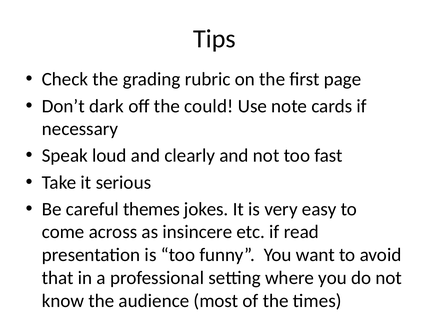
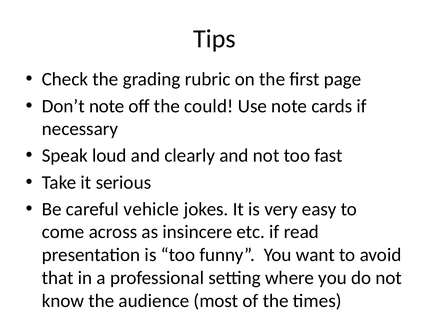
Don’t dark: dark -> note (107, 106)
themes: themes -> vehicle (151, 209)
